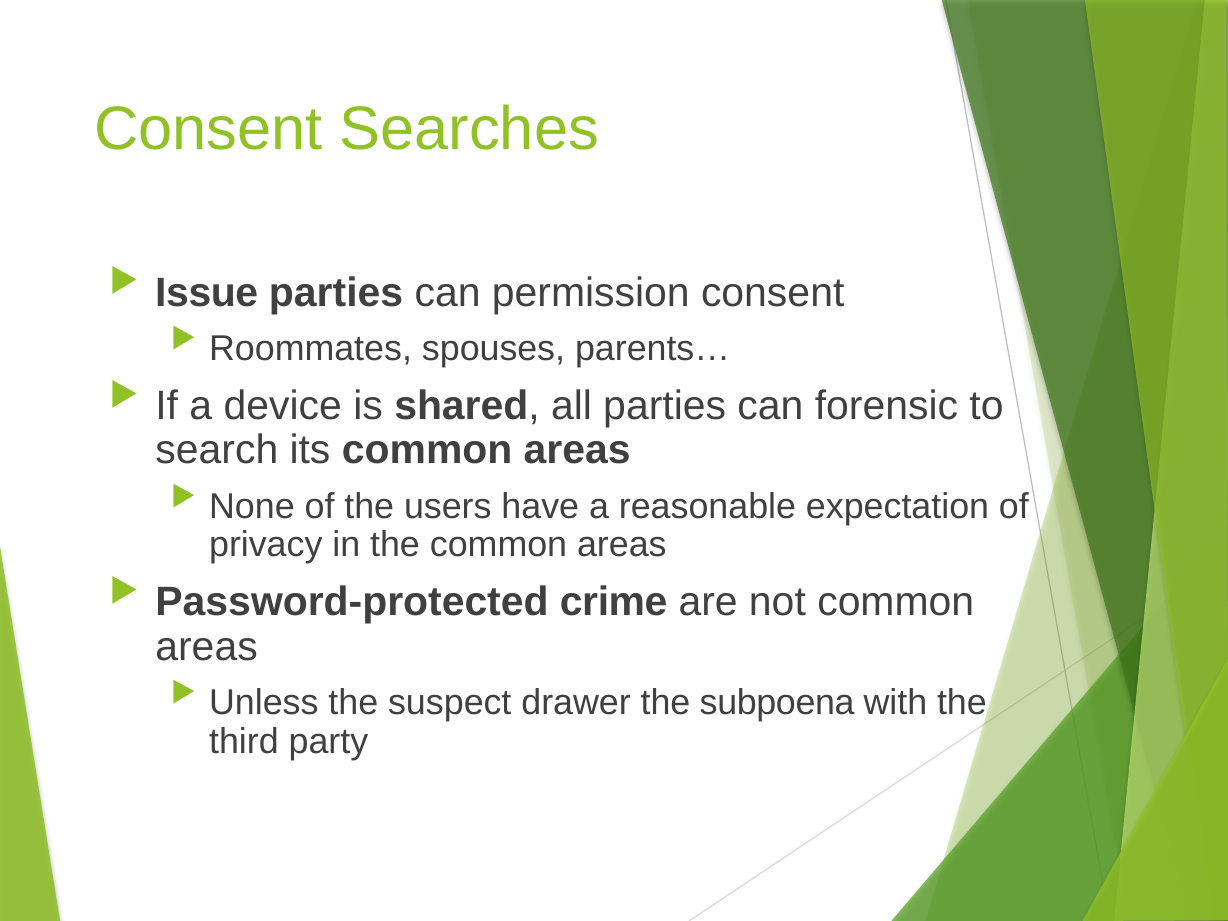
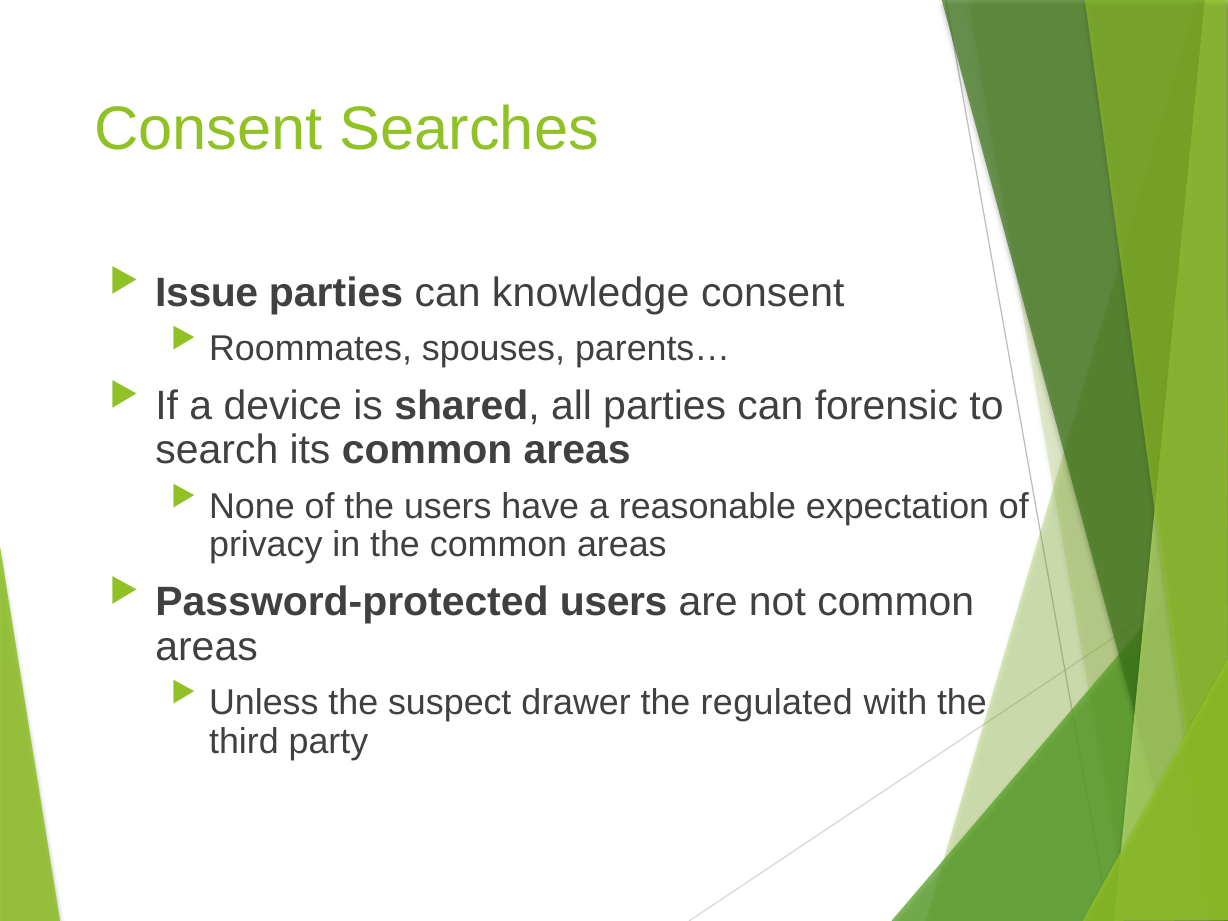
permission: permission -> knowledge (591, 293)
Password-protected crime: crime -> users (614, 602)
subpoena: subpoena -> regulated (777, 703)
